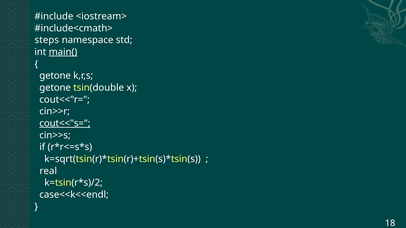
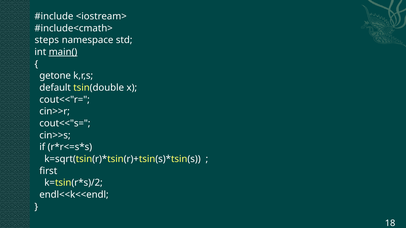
getone: getone -> default (55, 88)
cout<<"s= underline: present -> none (65, 124)
real: real -> first (48, 171)
case<<k<<endl: case<<k<<endl -> endl<<k<<endl (74, 195)
